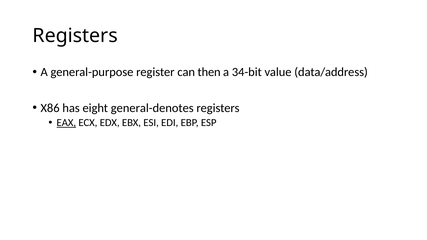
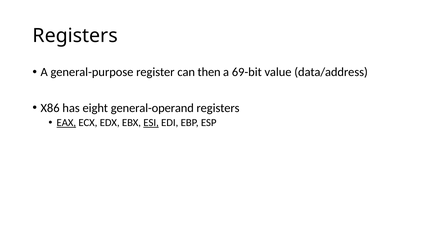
34-bit: 34-bit -> 69-bit (247, 72)
general-denotes: general-denotes -> general-operand (152, 108)
ESI underline: none -> present (151, 123)
